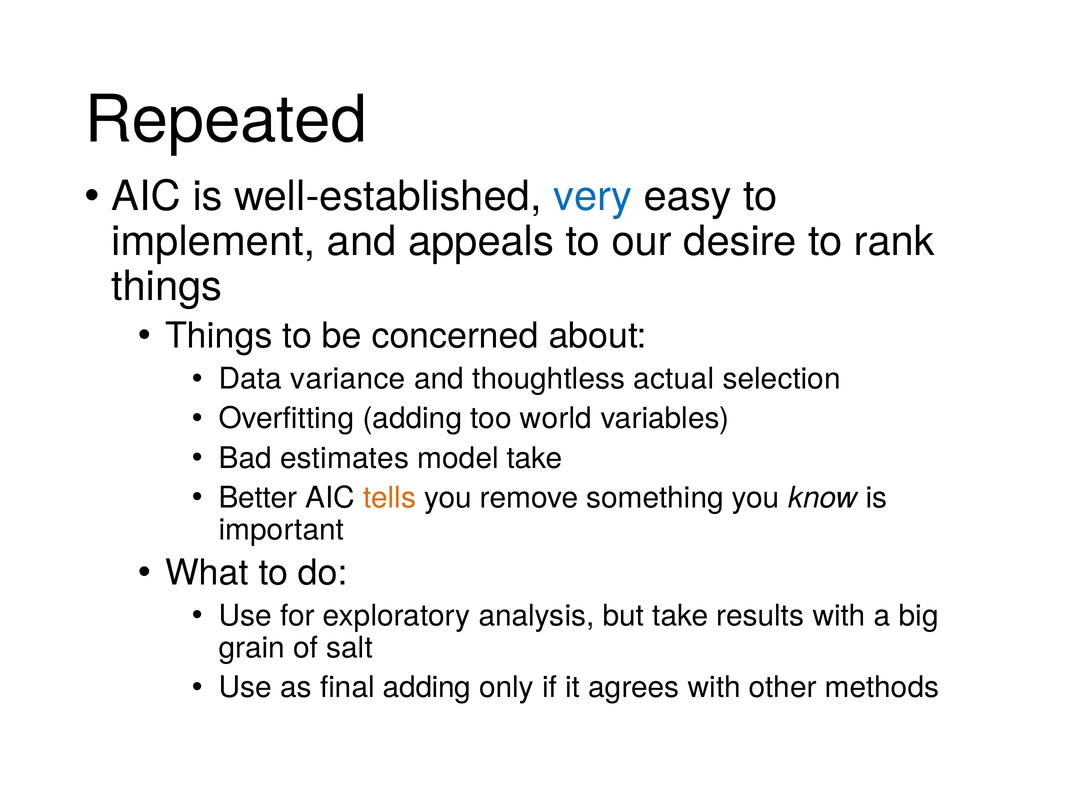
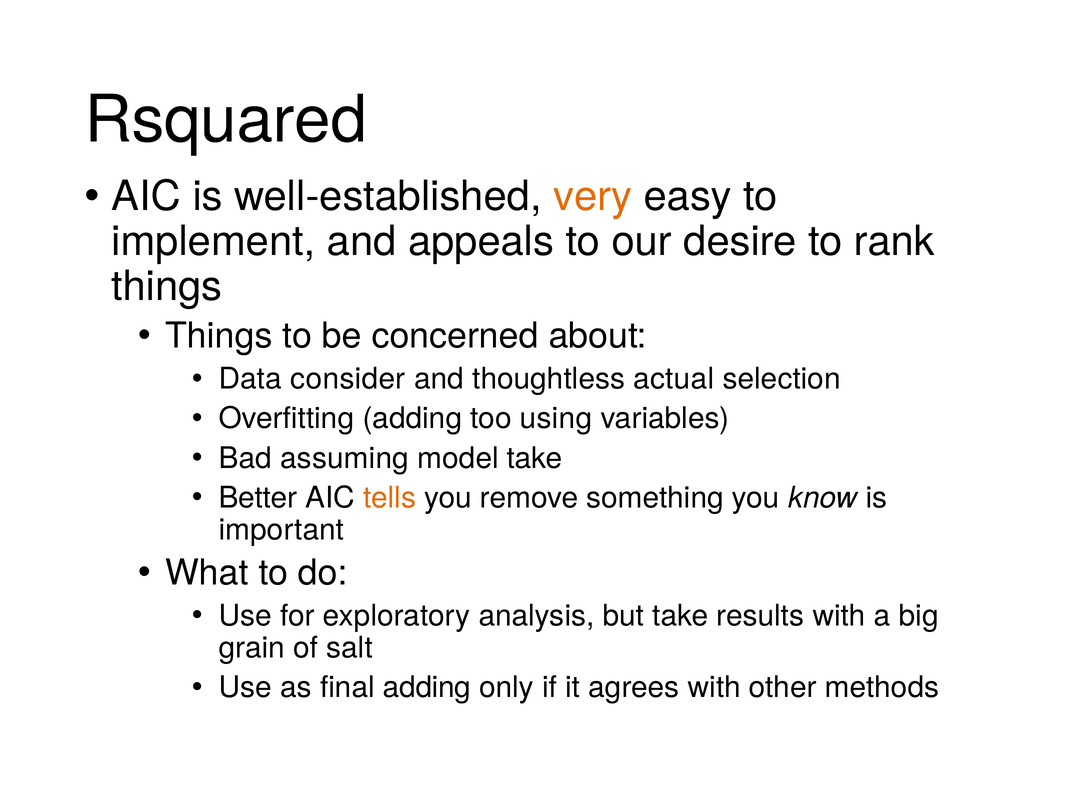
Repeated: Repeated -> Rsquared (226, 120)
very colour: blue -> orange (593, 197)
variance: variance -> consider (348, 379)
world: world -> using (556, 419)
estimates: estimates -> assuming (345, 458)
